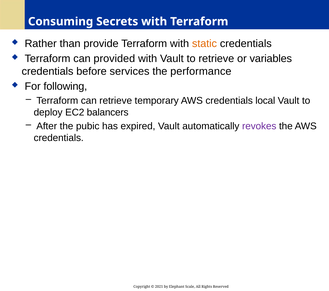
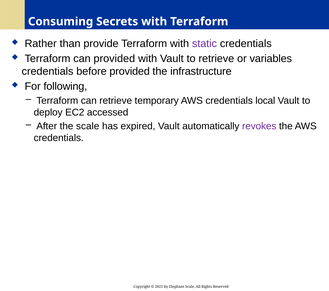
static colour: orange -> purple (205, 44)
before services: services -> provided (130, 72)
performance: performance -> infrastructure (201, 72)
balancers: balancers -> accessed (108, 112)
the pubic: pubic -> scale (88, 126)
